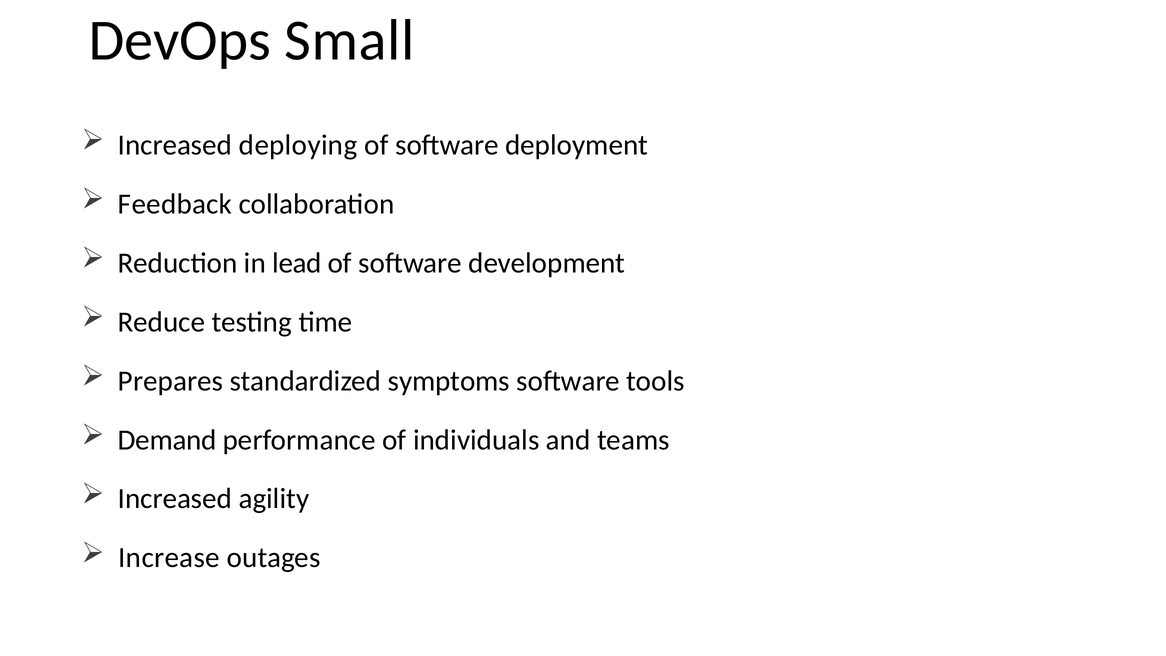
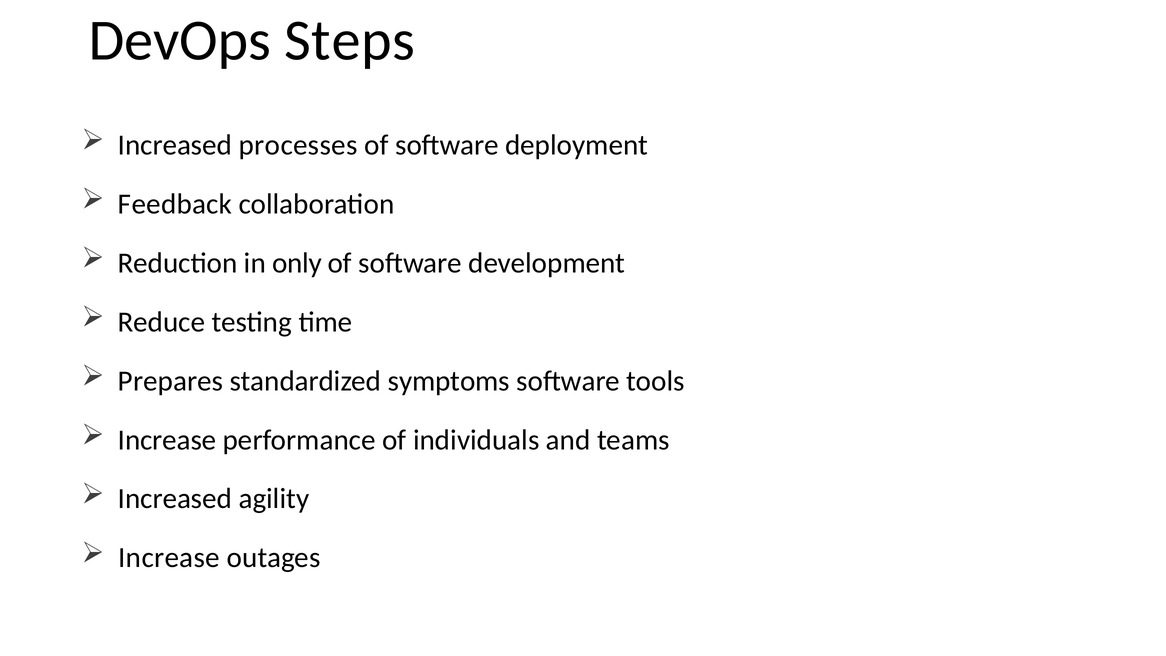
Small: Small -> Steps (350, 41)
deploying: deploying -> processes (298, 145)
lead: lead -> only (297, 263)
Demand: Demand -> Increase (167, 440)
